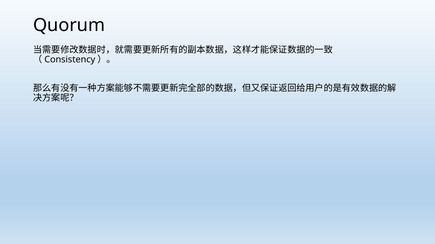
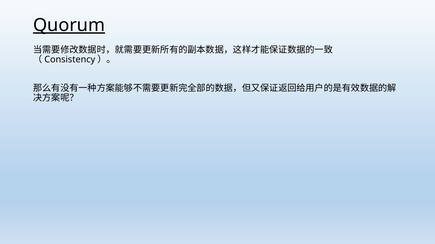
Quorum underline: none -> present (69, 25)
